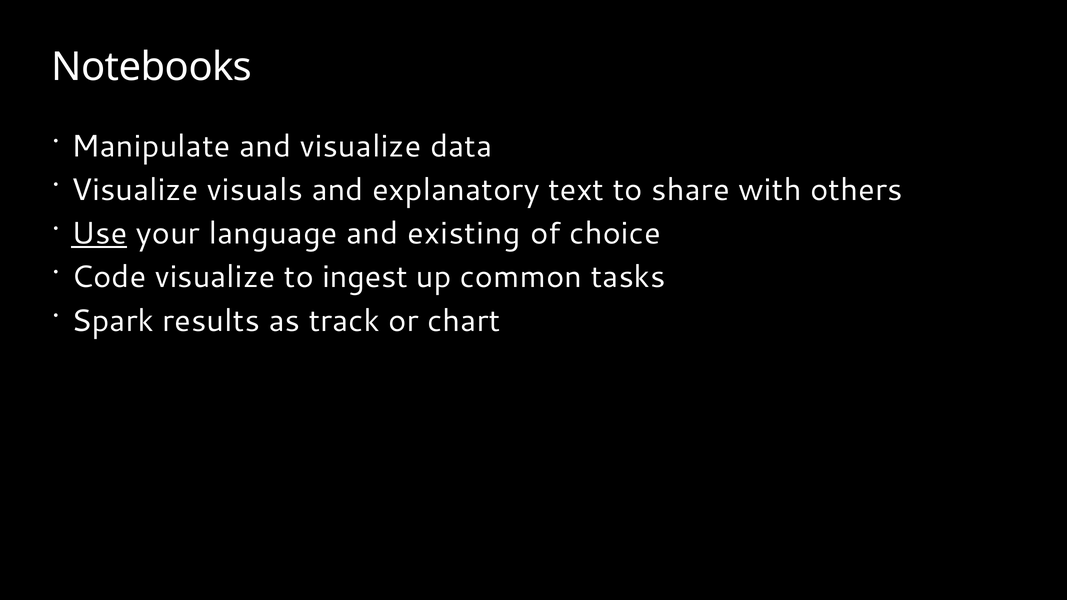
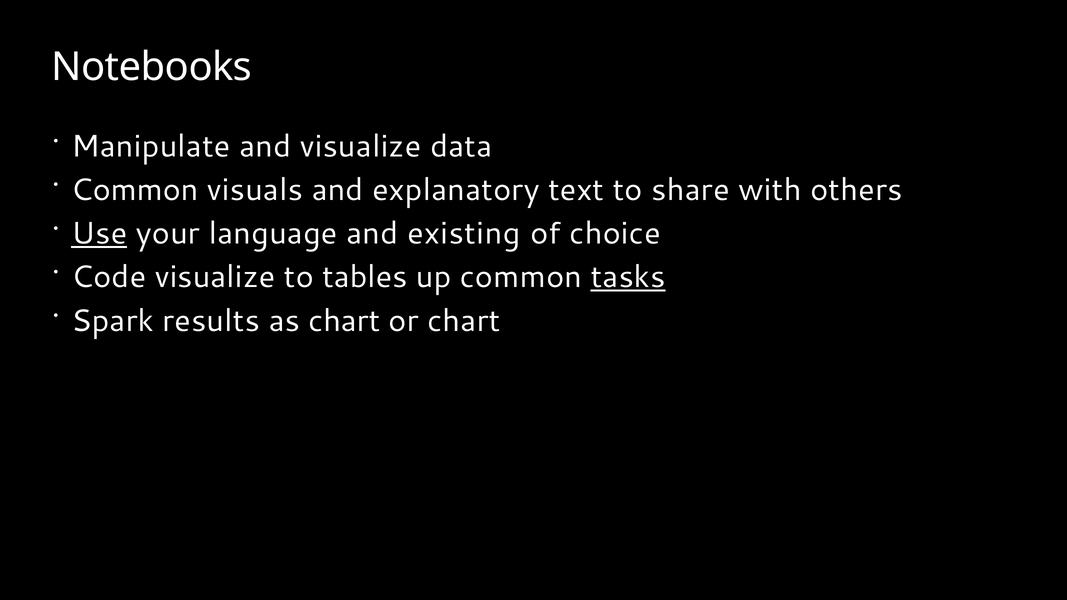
Visualize: Visualize -> Common (135, 190)
ingest: ingest -> tables (365, 277)
tasks underline: none -> present (628, 277)
as track: track -> chart (344, 321)
